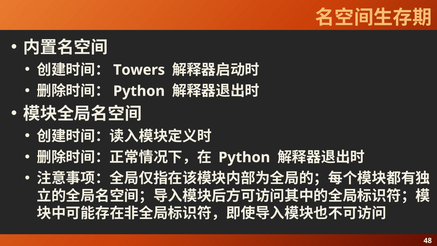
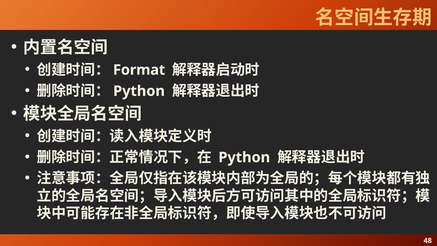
Towers: Towers -> Format (139, 70)
